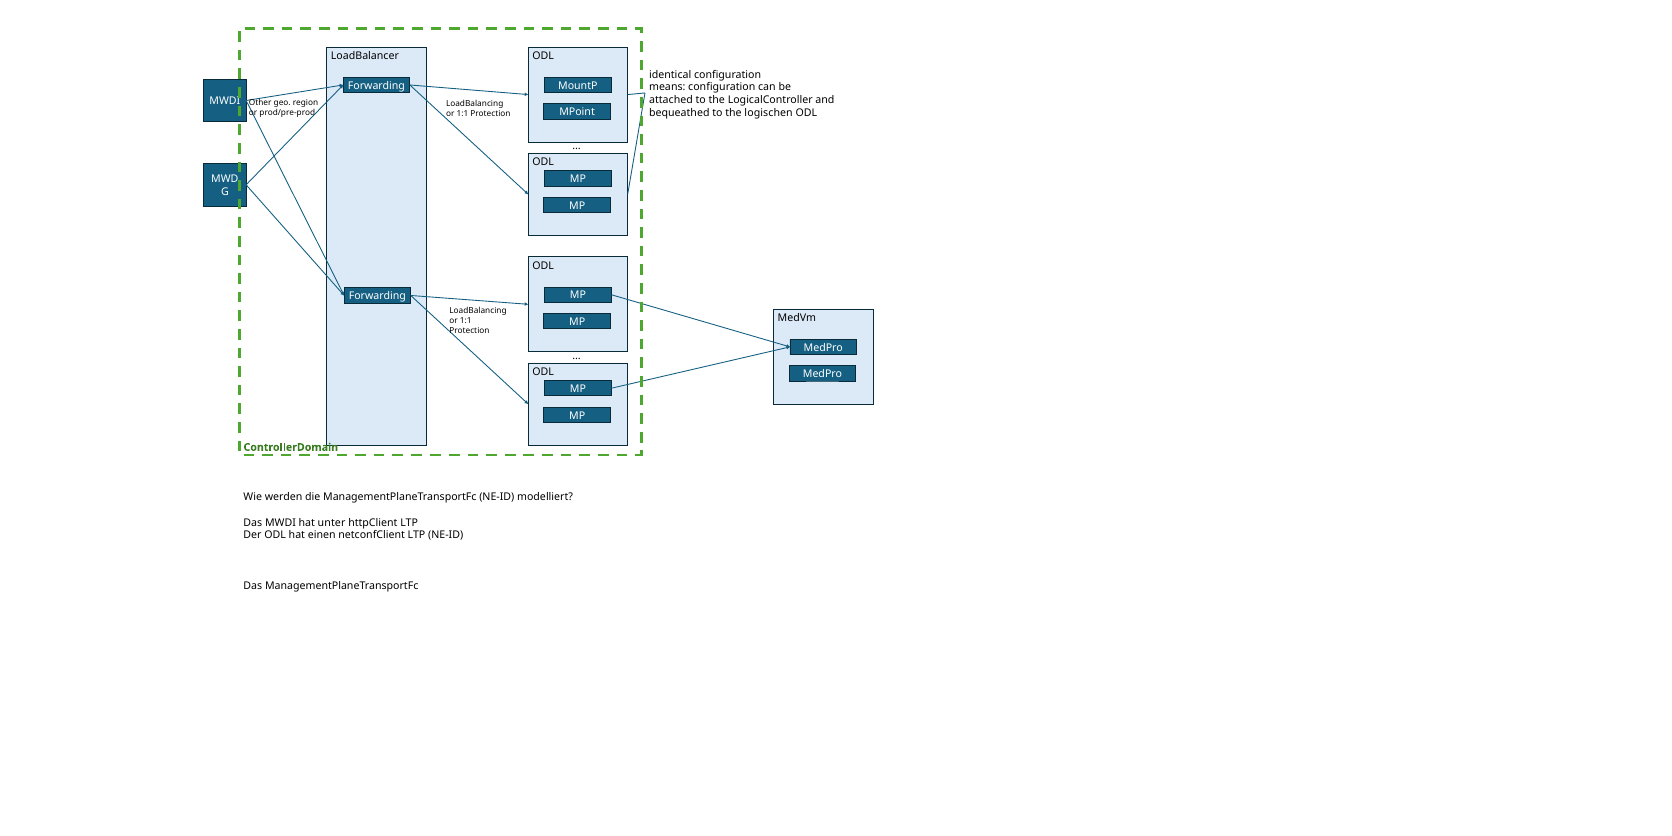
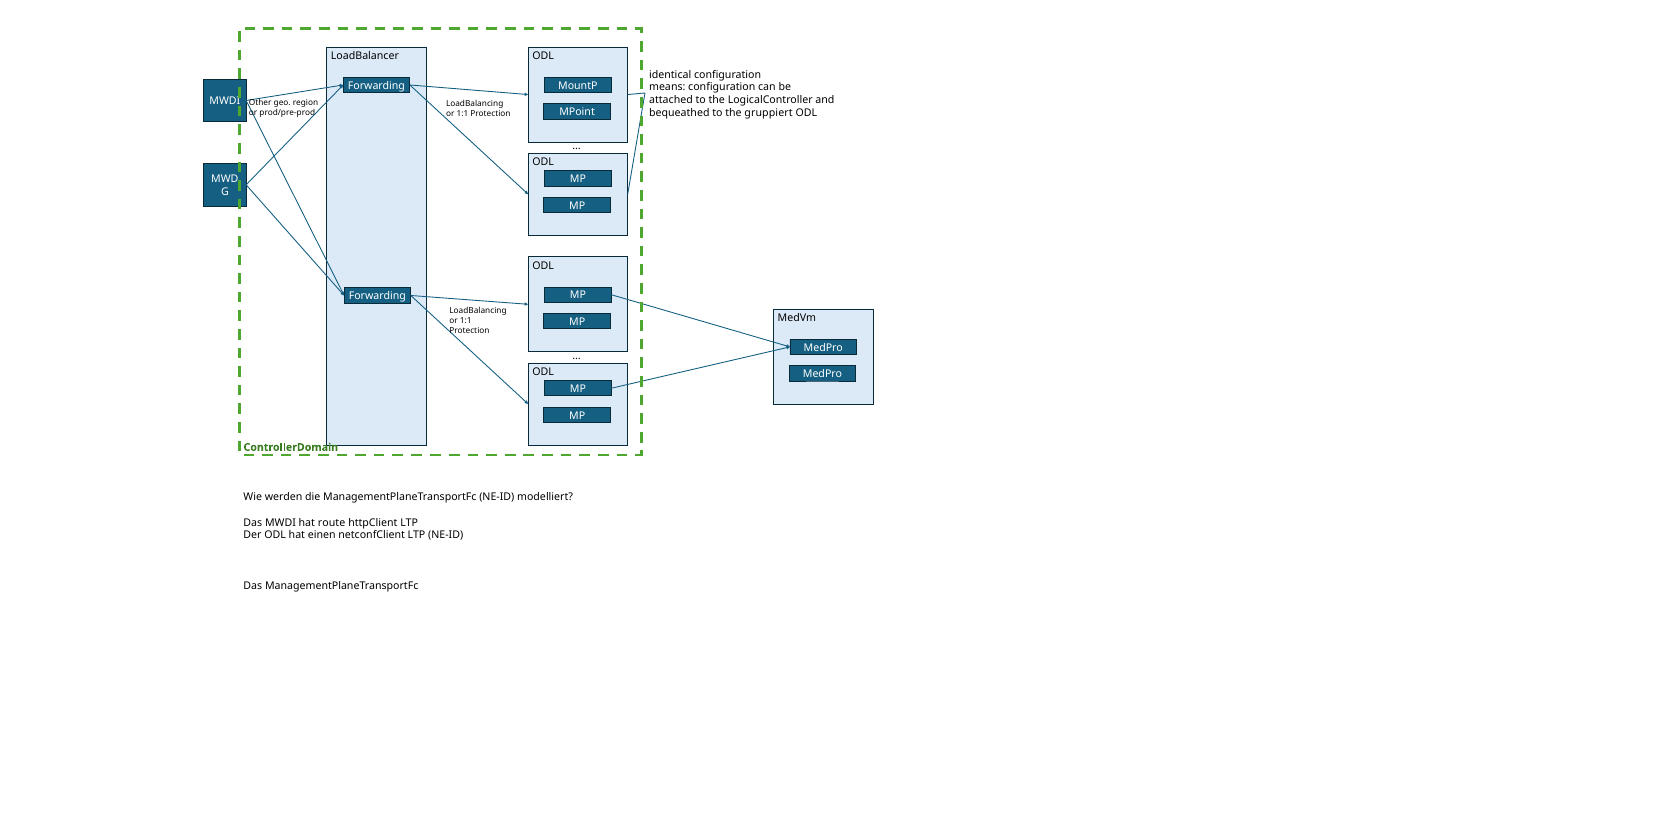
logischen: logischen -> gruppiert (769, 113)
unter: unter -> route (332, 523)
